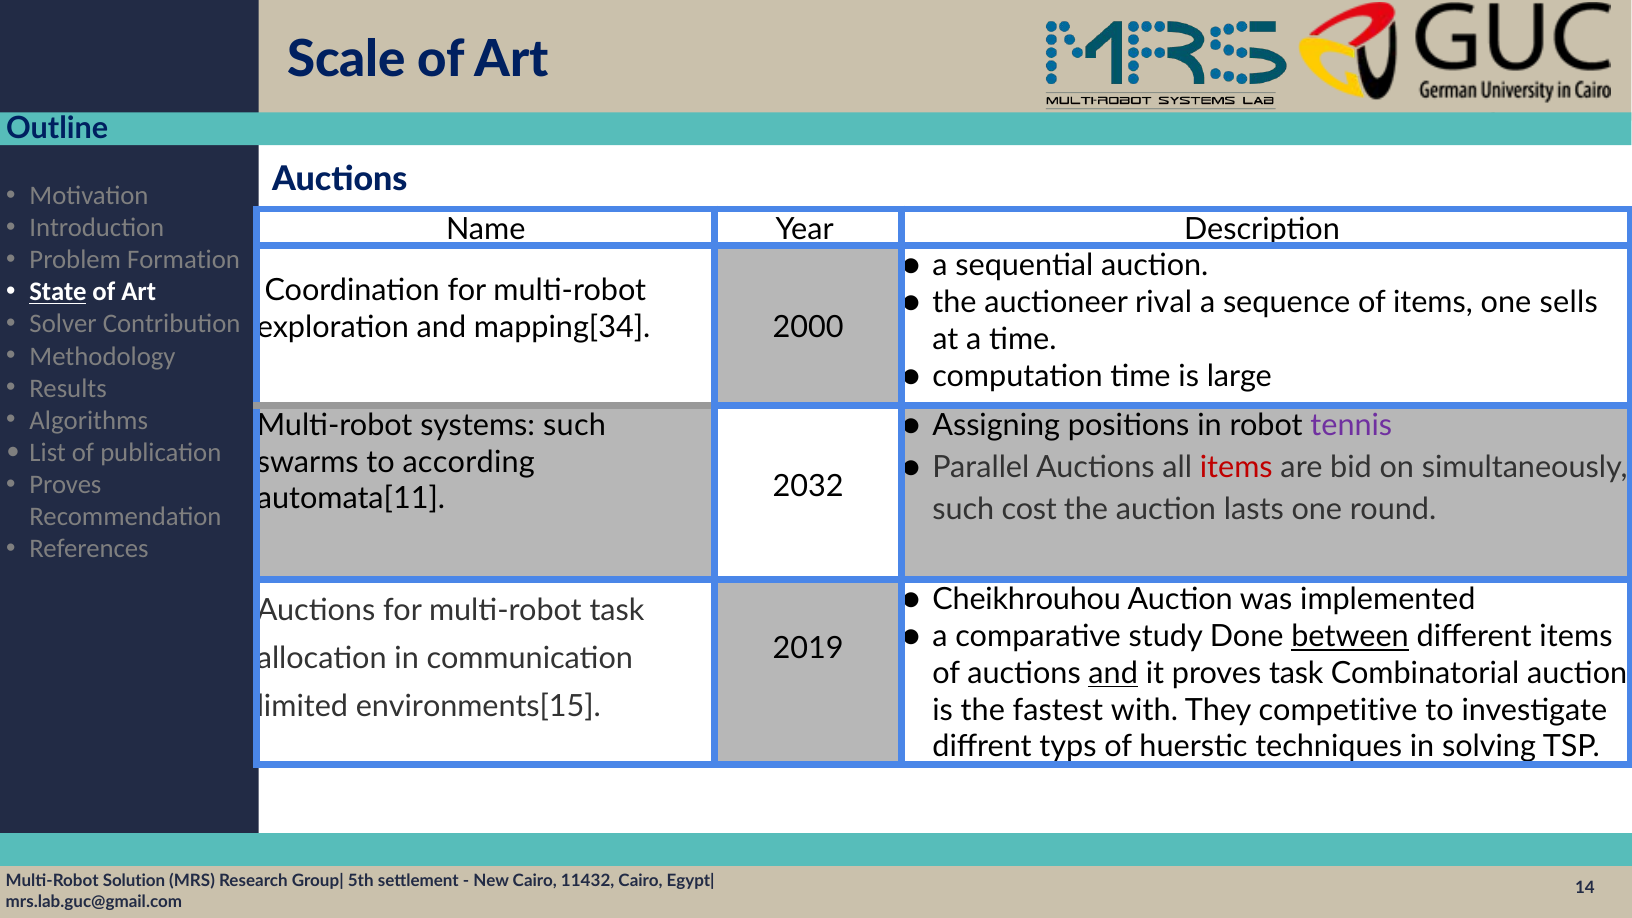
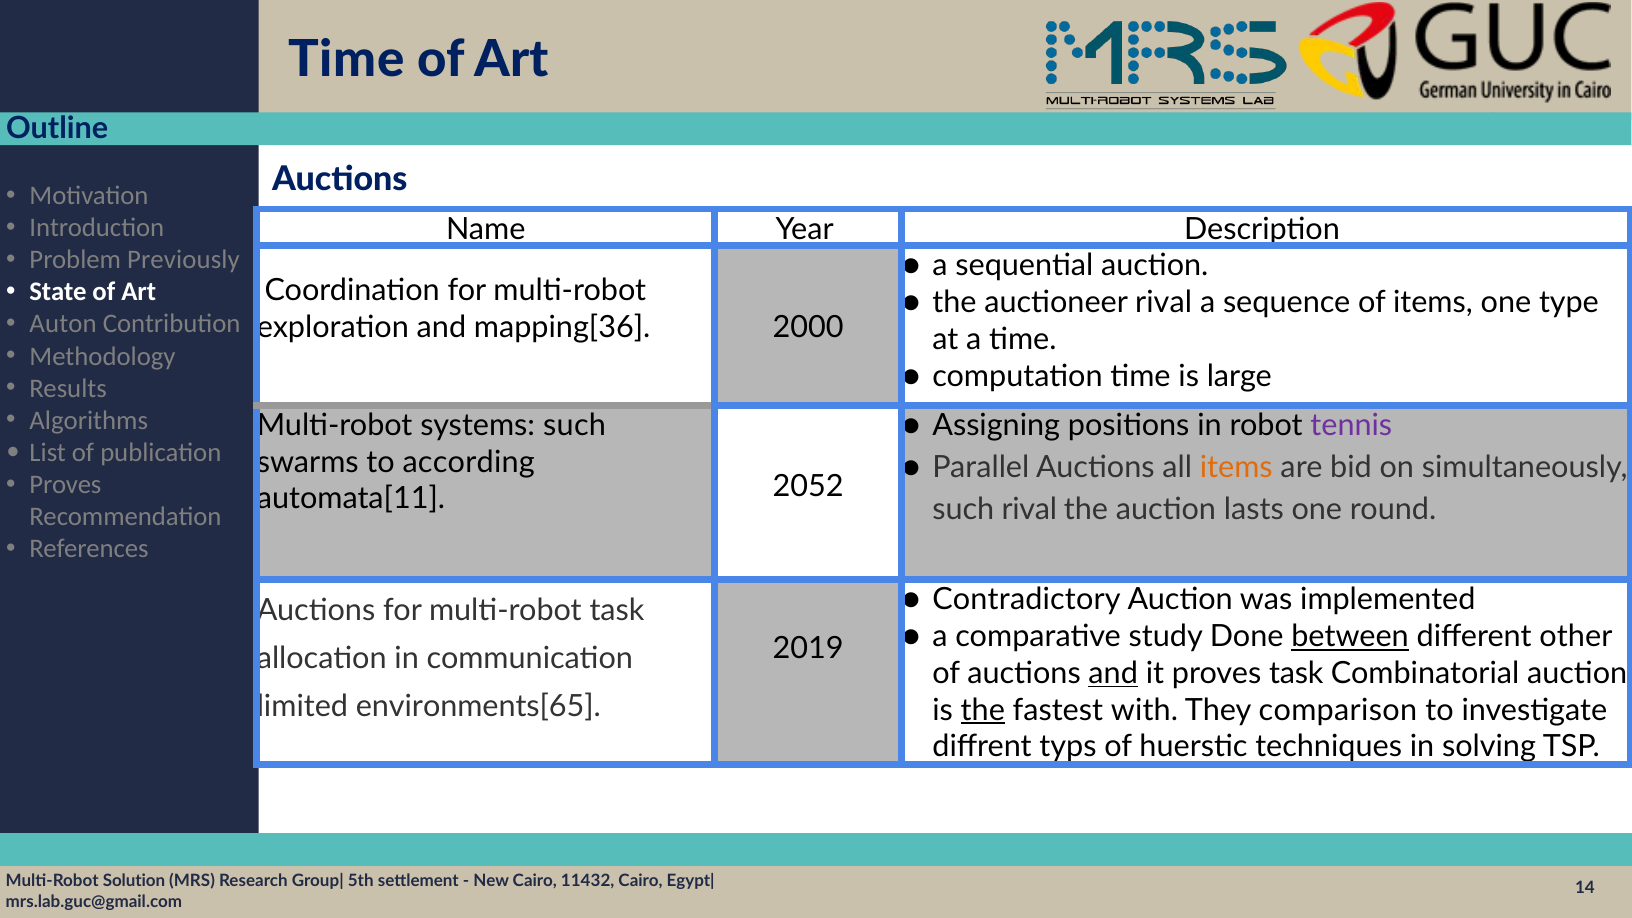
Scale: Scale -> Time (346, 60)
Formation: Formation -> Previously (183, 260)
State underline: present -> none (58, 292)
sells: sells -> type (1569, 303)
Solver: Solver -> Auton (63, 324)
mapping[34: mapping[34 -> mapping[36 (562, 327)
items colour: red -> orange (1236, 468)
2032: 2032 -> 2052 (808, 487)
such cost: cost -> rival (1029, 510)
Cheikhrouhou: Cheikhrouhou -> Contradictory (1026, 600)
different items: items -> other (1576, 637)
environments[15: environments[15 -> environments[65 (478, 707)
the underline: none -> present (983, 710)
competitive: competitive -> comparison (1338, 710)
